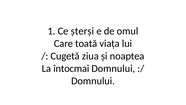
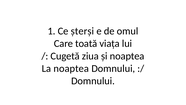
La întocmai: întocmai -> noaptea (71, 68)
